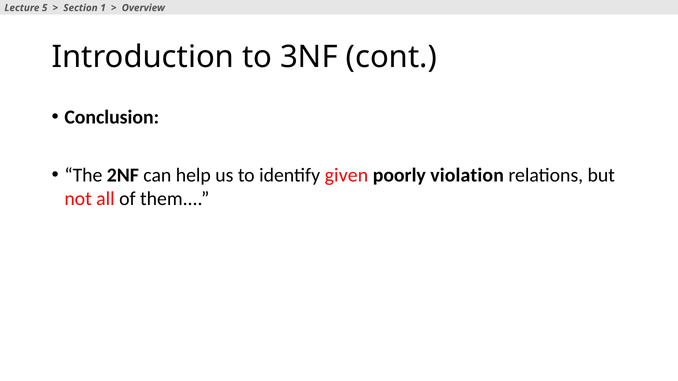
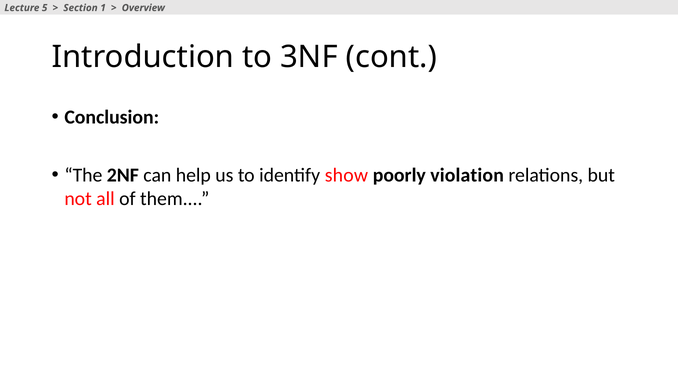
given: given -> show (346, 175)
